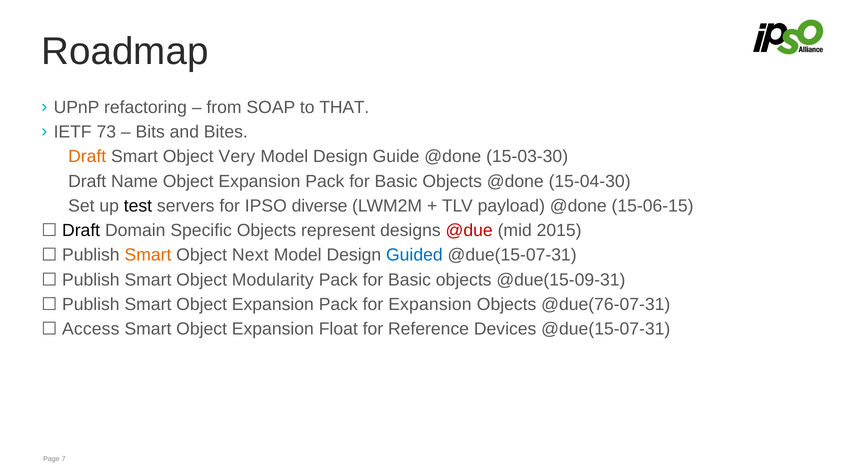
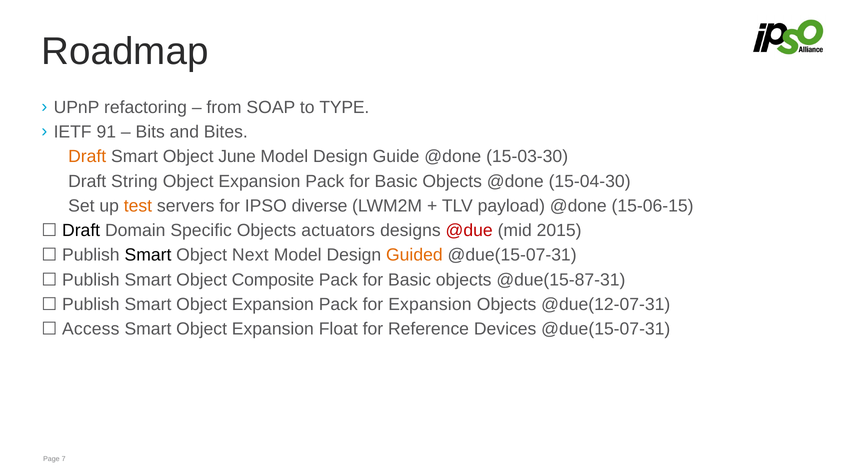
THAT: THAT -> TYPE (344, 107)
73: 73 -> 91 (106, 132)
Very: Very -> June (237, 157)
Name: Name -> String (134, 181)
test colour: black -> orange (138, 206)
represent: represent -> actuators (338, 230)
Smart colour: orange -> black (148, 255)
Guided colour: blue -> orange (414, 255)
Modularity: Modularity -> Composite (273, 279)
@due(15-09-31: @due(15-09-31 -> @due(15-87-31 (561, 279)
@due(76-07-31: @due(76-07-31 -> @due(12-07-31 (606, 304)
